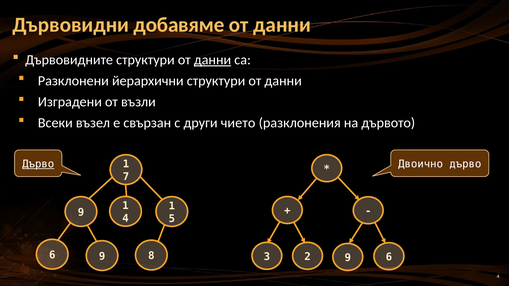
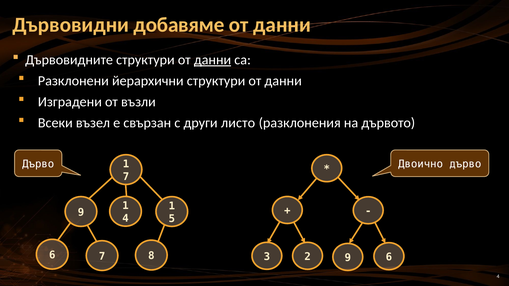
чието: чието -> листо (238, 123)
Дърво underline: present -> none (38, 164)
6 9: 9 -> 7 (102, 257)
